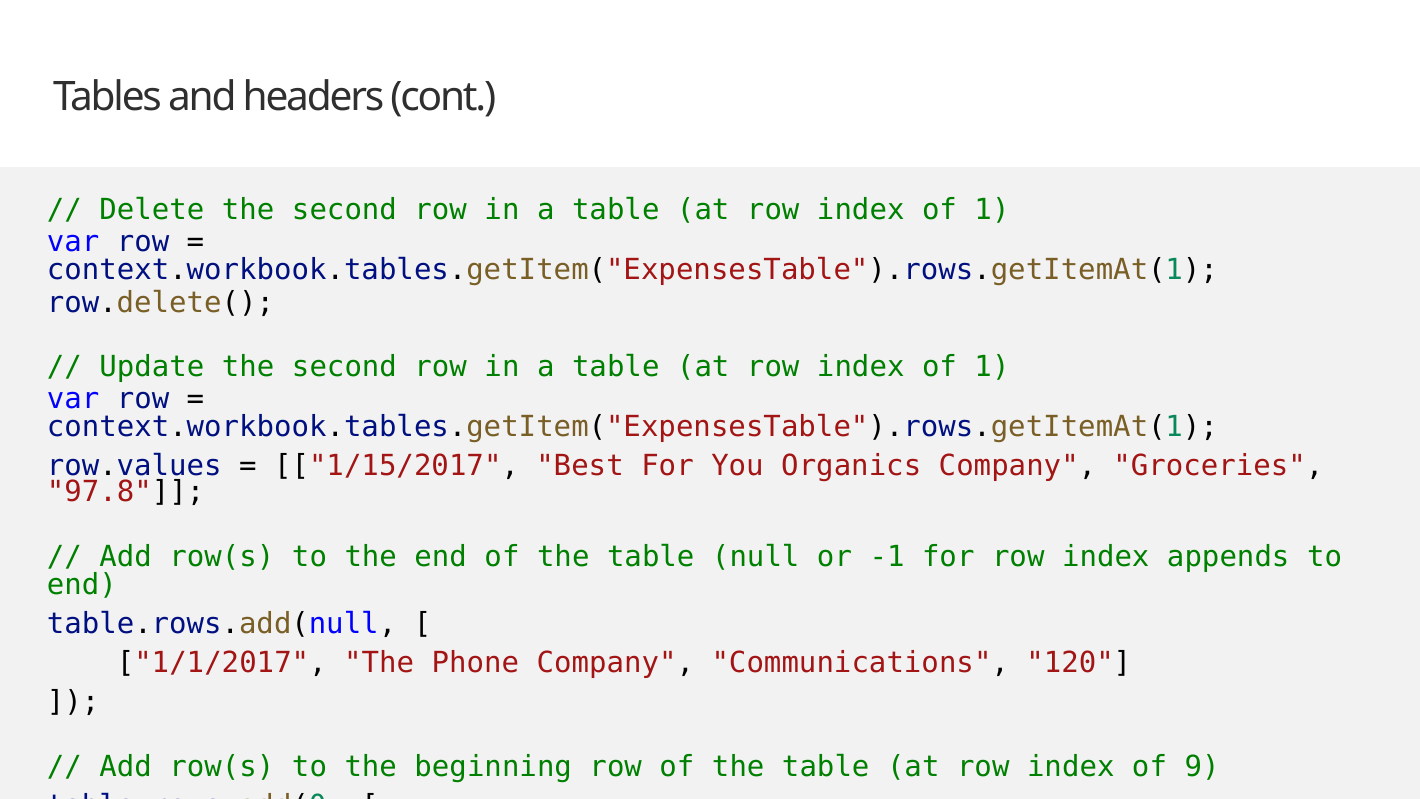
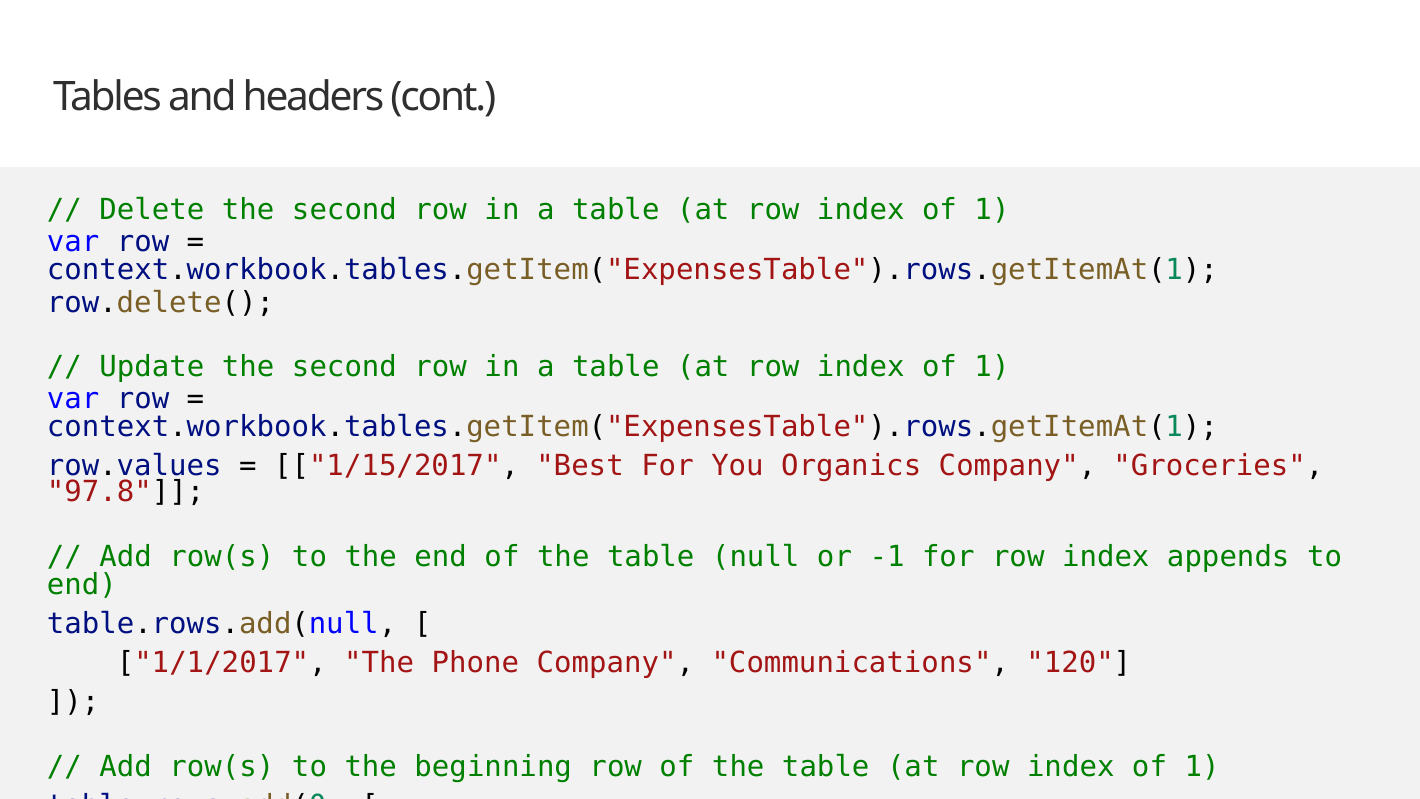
9: 9 -> 1 (1202, 766)
